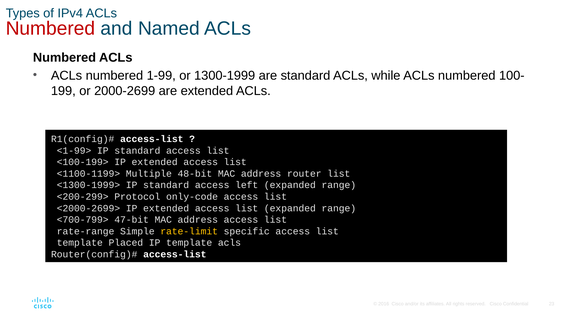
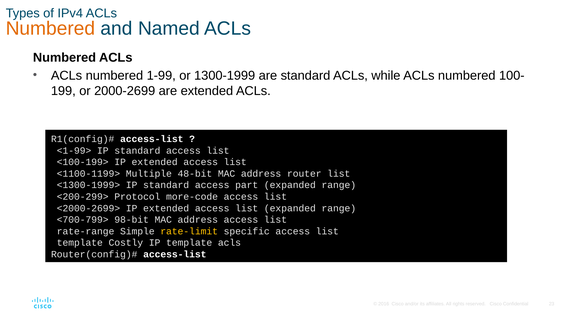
Numbered colour: red -> orange (51, 28)
left: left -> part (247, 185)
only-code: only-code -> more-code (192, 197)
47-bit: 47-bit -> 98-bit (132, 220)
Placed: Placed -> Costly (126, 243)
